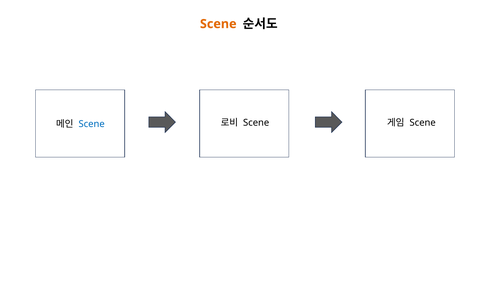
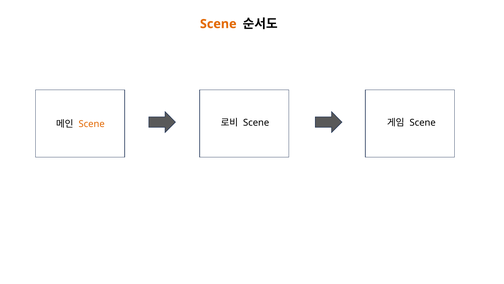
Scene colour: blue -> orange (92, 124)
